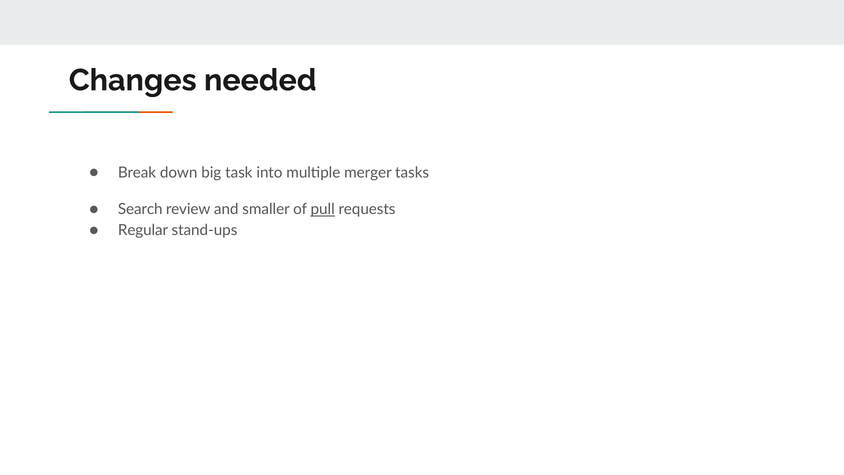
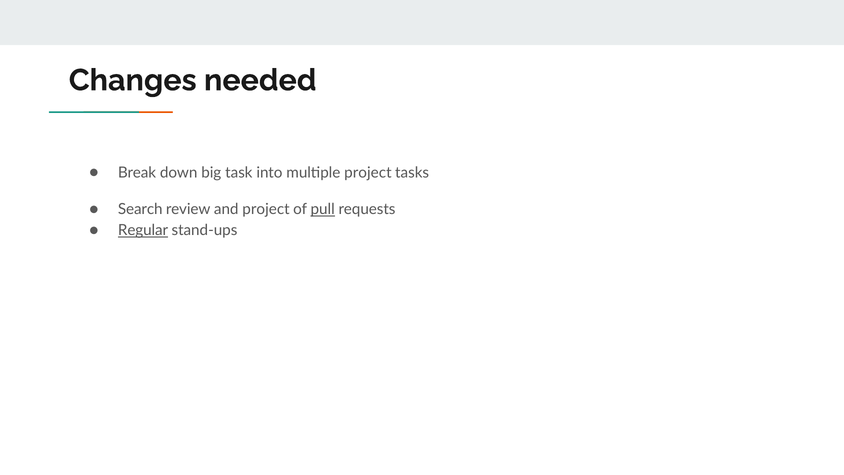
multiple merger: merger -> project (368, 173)
and smaller: smaller -> project (266, 209)
Regular underline: none -> present (143, 230)
